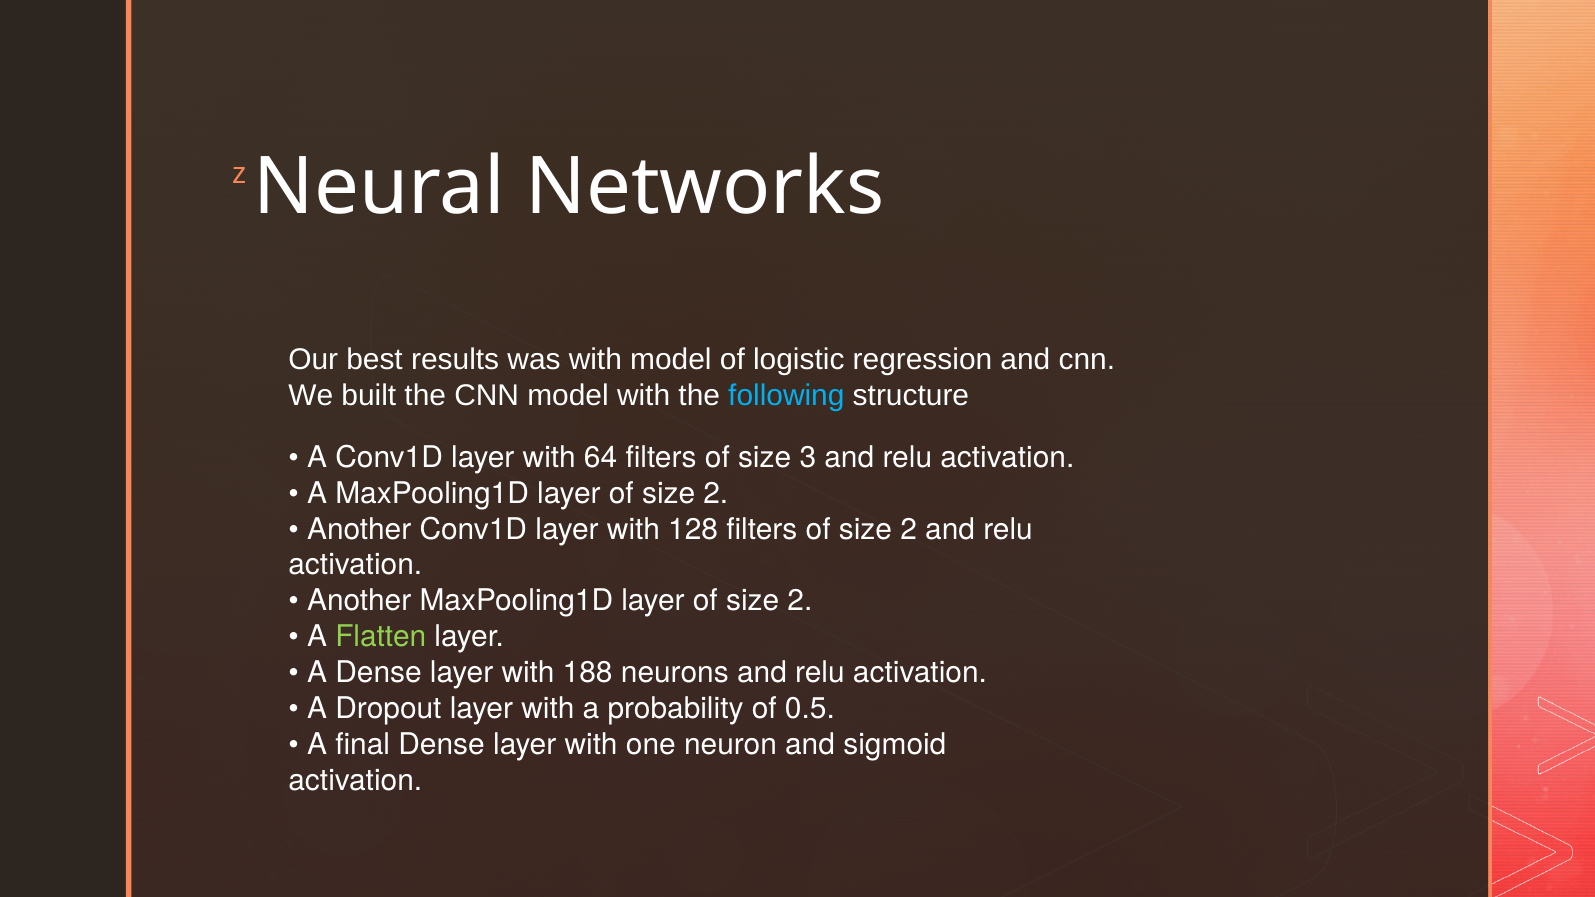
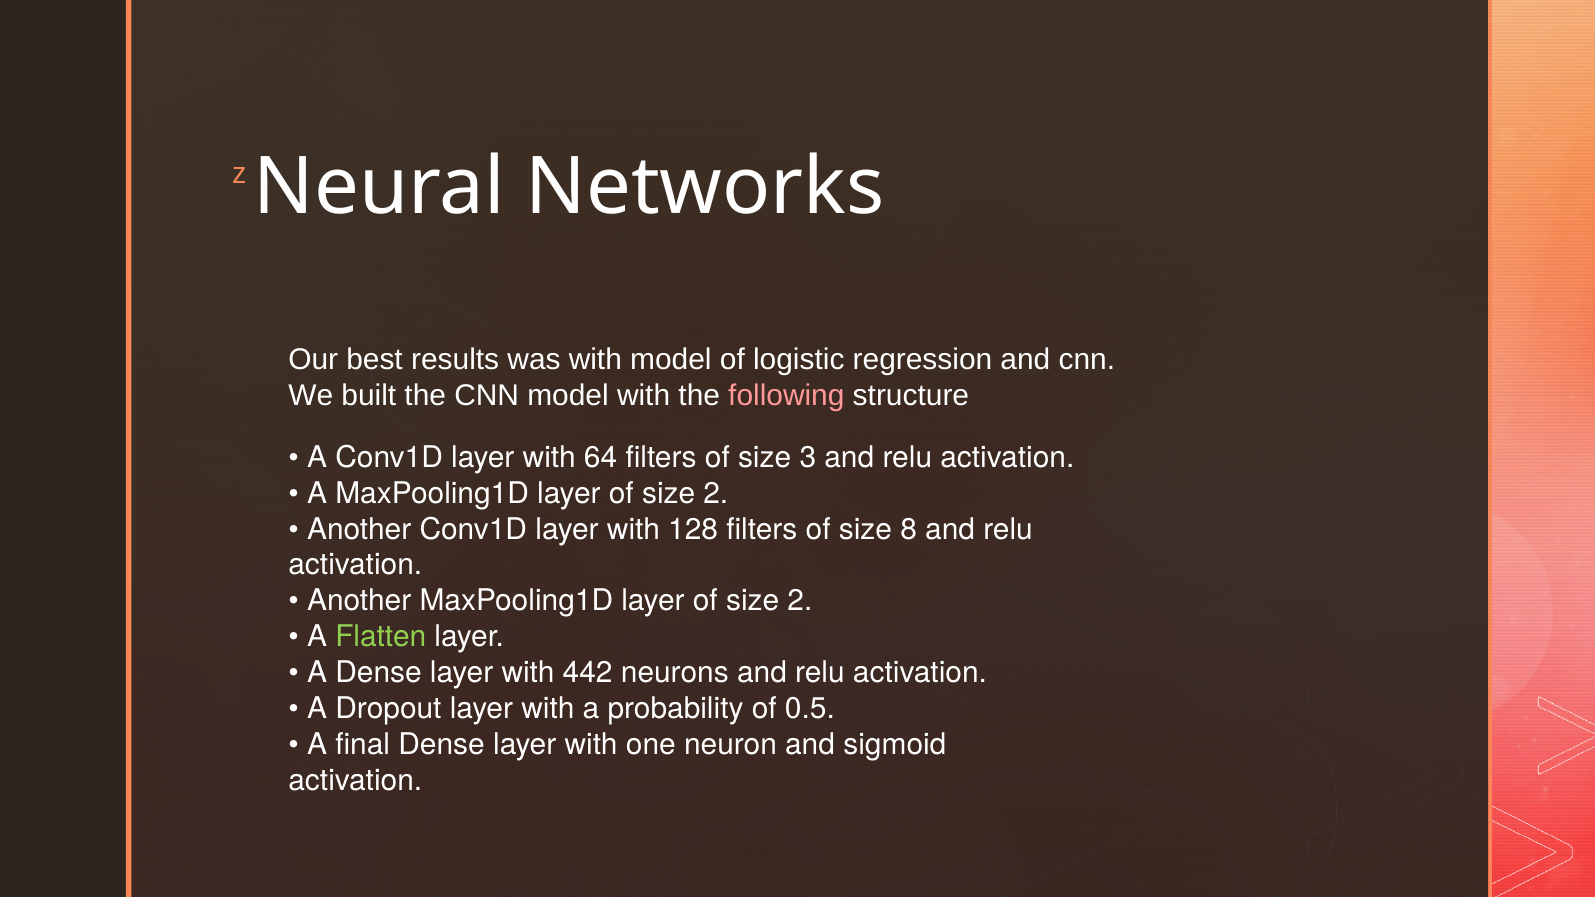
following colour: light blue -> pink (786, 395)
filters of size 2: 2 -> 8 (909, 529)
188: 188 -> 442 (588, 673)
